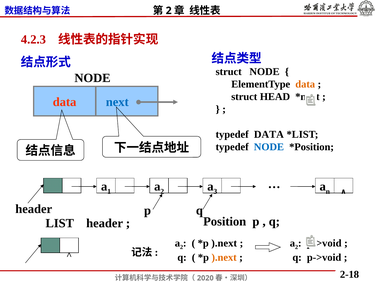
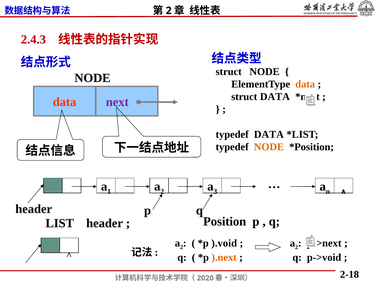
4.2.3: 4.2.3 -> 2.4.3 (33, 39)
struct HEAD: HEAD -> DATA (275, 96)
next colour: blue -> purple (117, 102)
NODE colour: blue -> orange (269, 147)
).next: ).next -> ).void (224, 242)
p->void: p->void -> p->next (324, 242)
